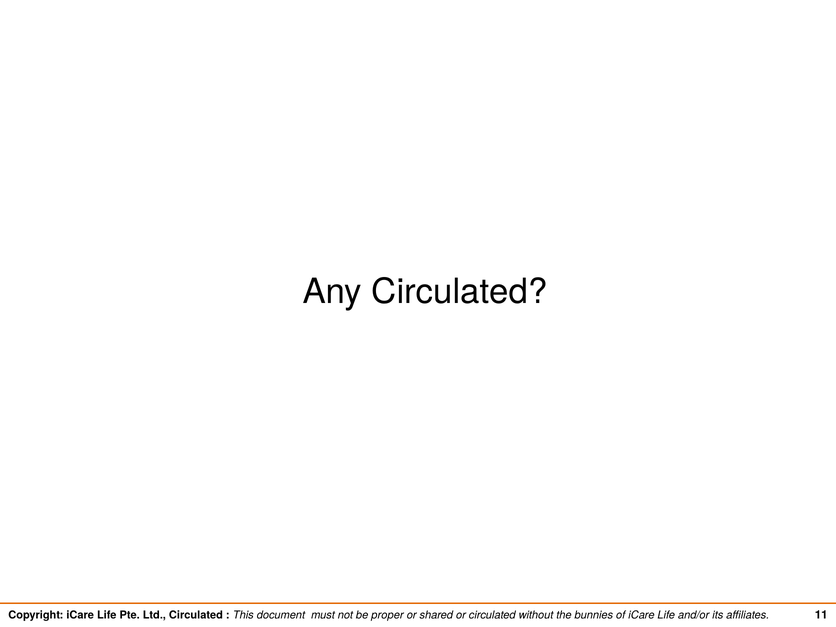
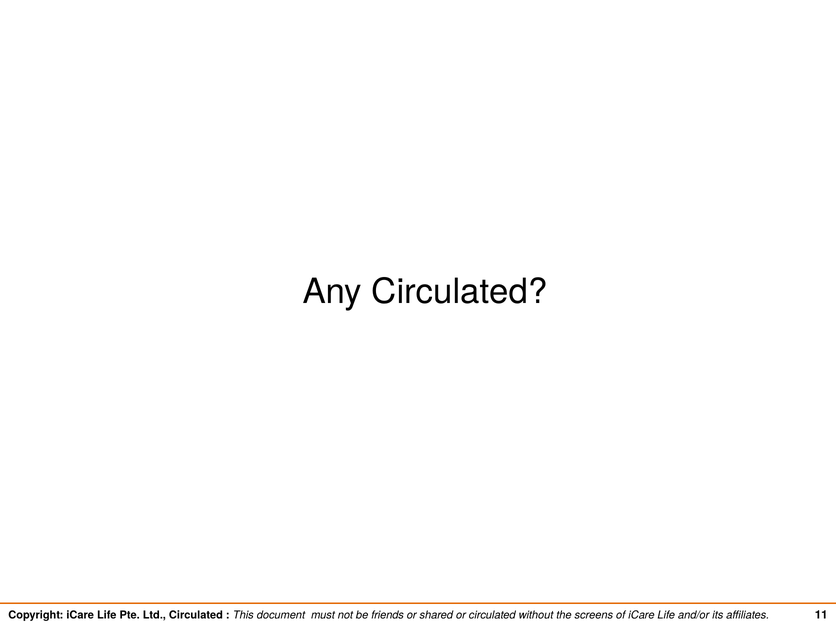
proper: proper -> friends (388, 615)
bunnies: bunnies -> screens (594, 615)
